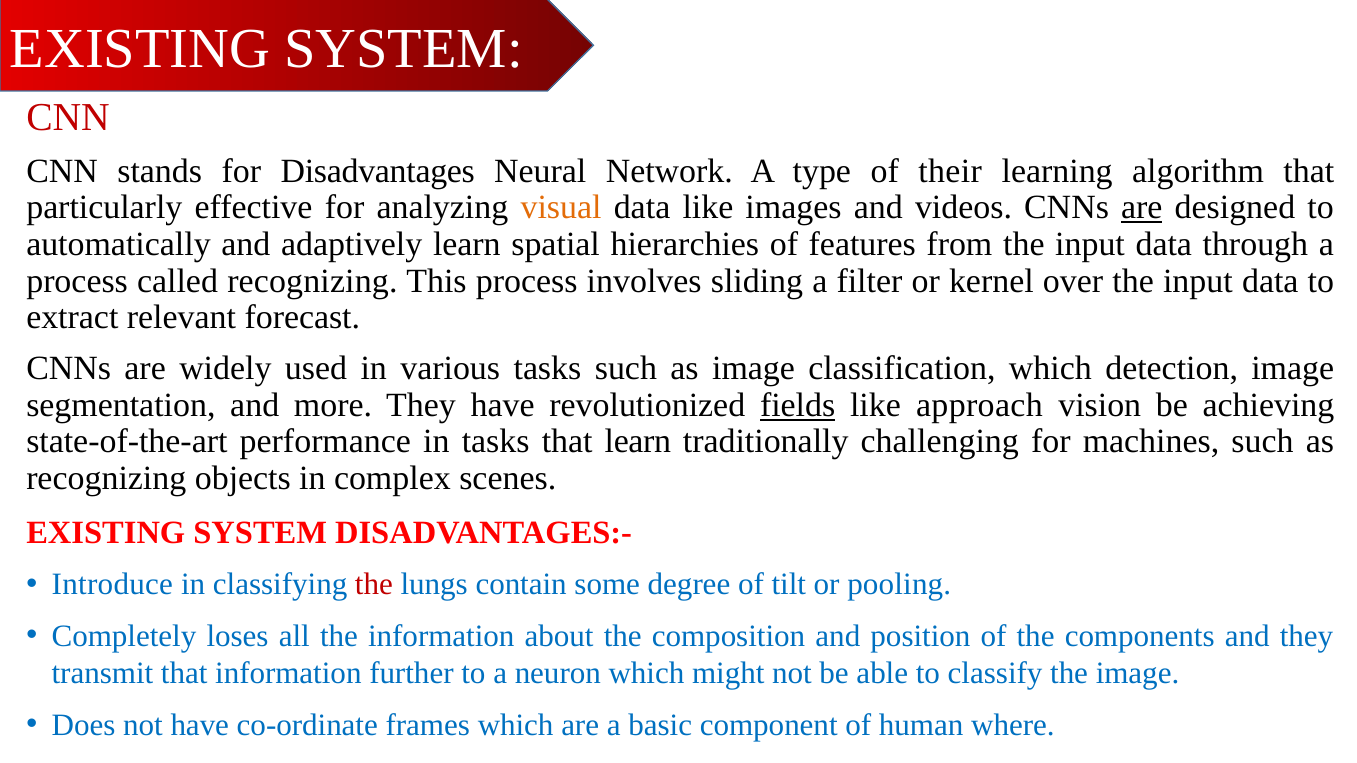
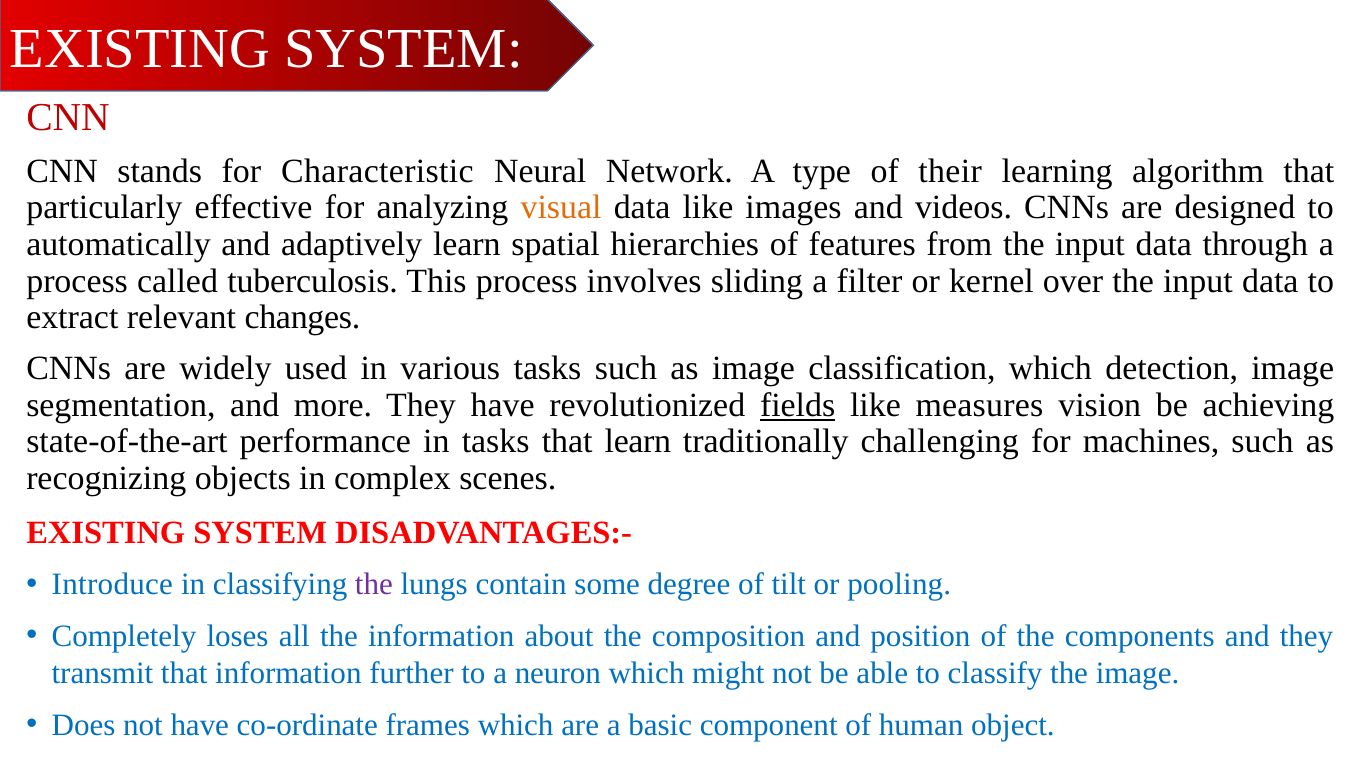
Disadvantages: Disadvantages -> Characteristic (377, 171)
are underline: present -> none (1142, 208)
called recognizing: recognizing -> tuberculosis (313, 281)
forecast: forecast -> changes (302, 318)
approach: approach -> measures (979, 405)
the colour: red -> purple (374, 585)
where: where -> object (1013, 725)
